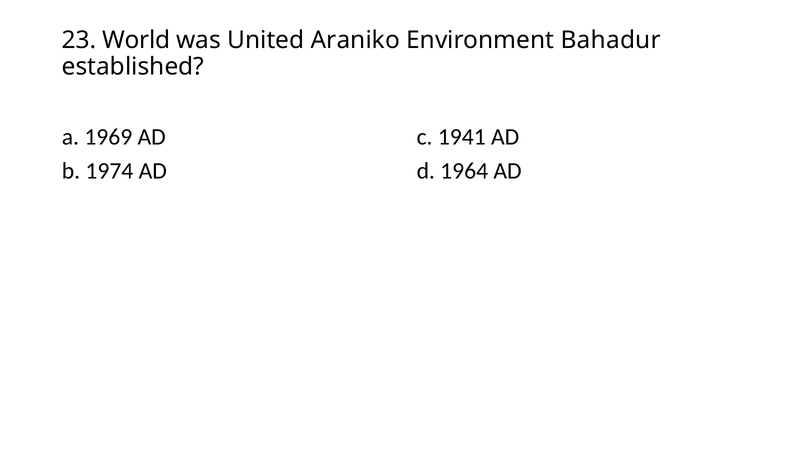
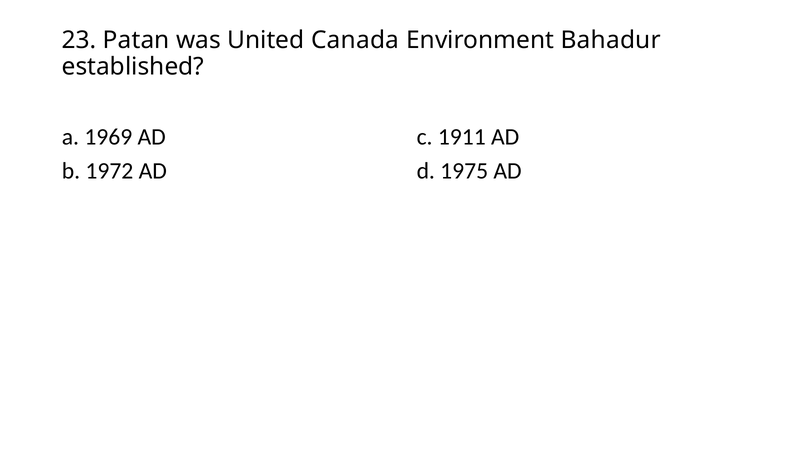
World: World -> Patan (136, 40)
Araniko: Araniko -> Canada (355, 40)
1941: 1941 -> 1911 (462, 137)
1974: 1974 -> 1972 (109, 171)
1964: 1964 -> 1975 (464, 171)
